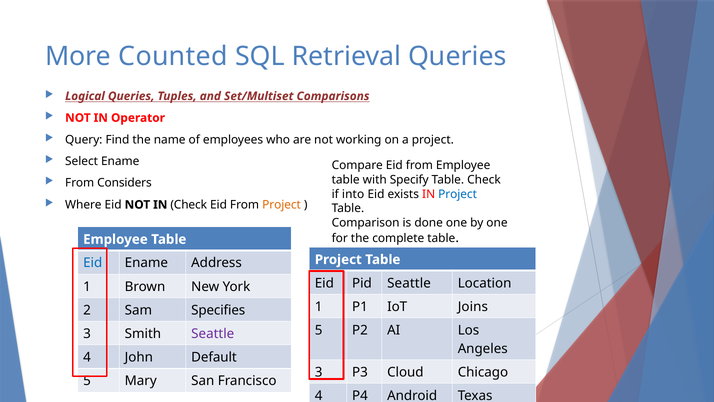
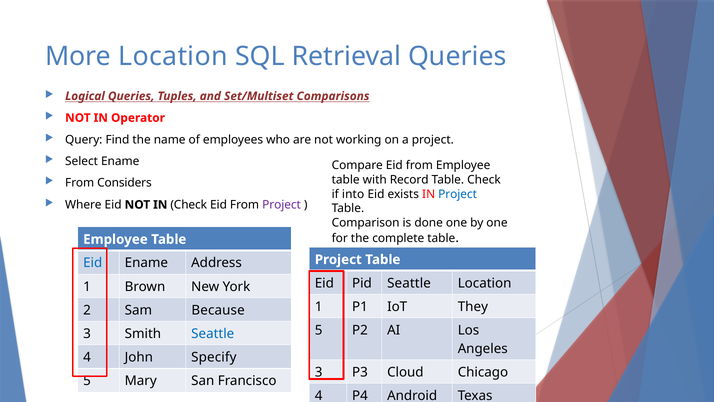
More Counted: Counted -> Location (173, 56)
Specify: Specify -> Record (409, 180)
Project colour: orange -> purple (282, 205)
Joins: Joins -> They (473, 307)
Specifies: Specifies -> Because (218, 310)
Seattle colour: purple -> blue (213, 334)
Default: Default -> Specify (214, 357)
